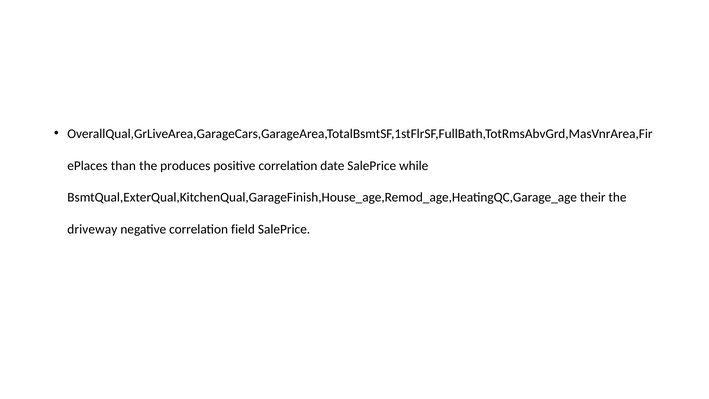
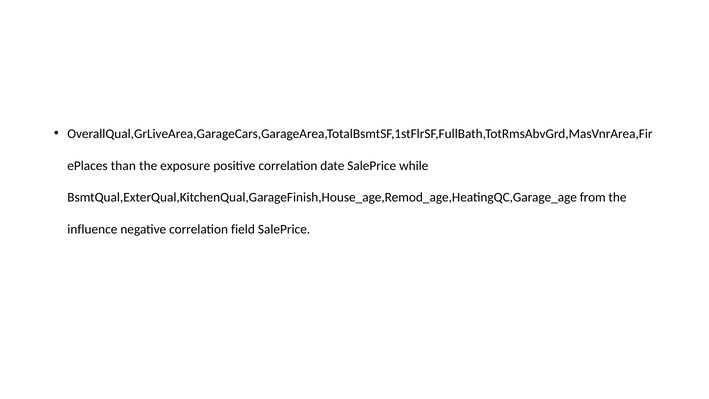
produces: produces -> exposure (185, 166)
their: their -> from (593, 197)
driveway: driveway -> influence (92, 229)
